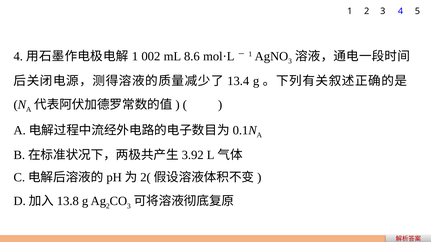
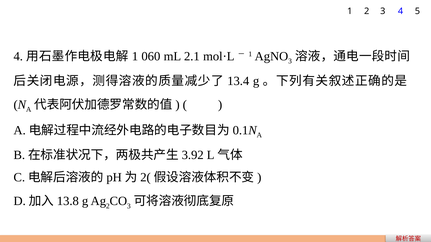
002: 002 -> 060 (151, 56)
8.6: 8.6 -> 2.1 (192, 56)
